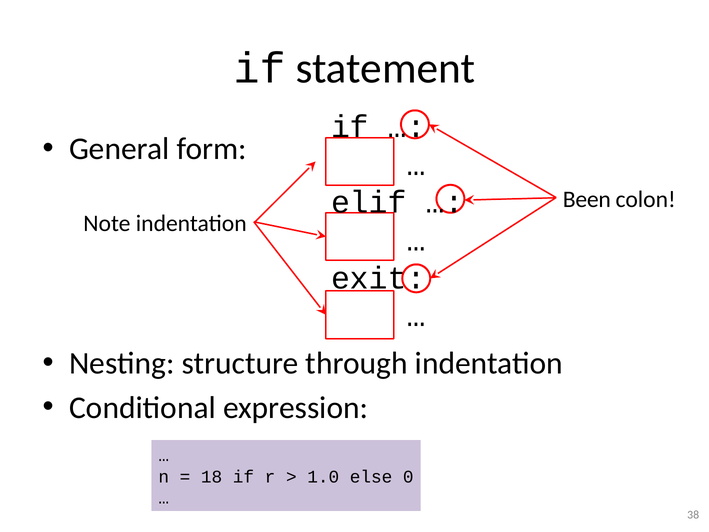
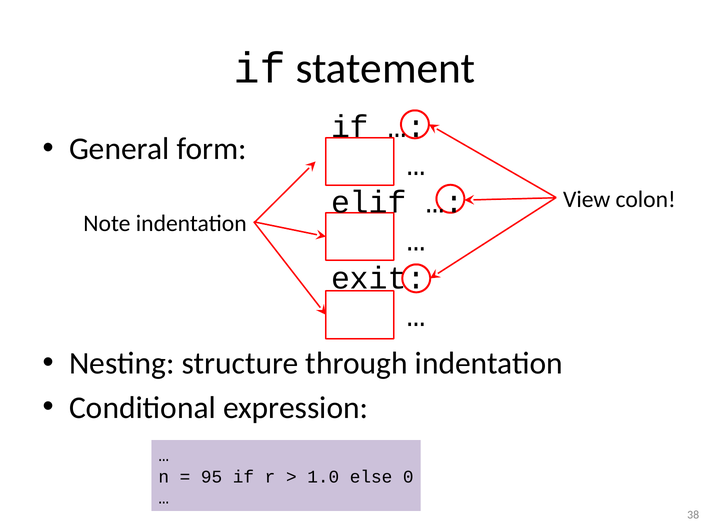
Been: Been -> View (587, 199)
18: 18 -> 95 (212, 477)
